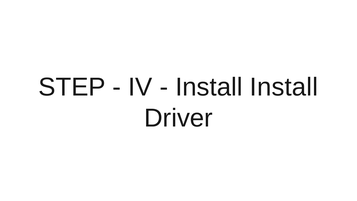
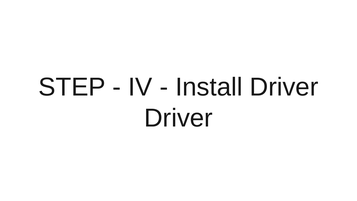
Install Install: Install -> Driver (284, 87)
